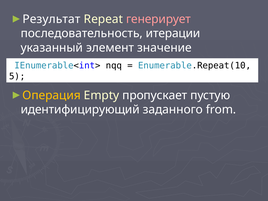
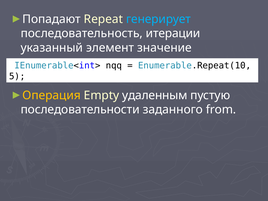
Результат: Результат -> Попадают (52, 19)
генерирует colour: pink -> light blue (158, 19)
пропускает: пропускает -> удаленным (155, 95)
идентифицирующий: идентифицирующий -> последовательности (80, 110)
